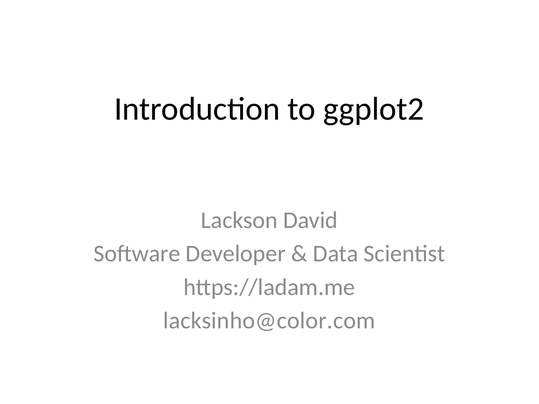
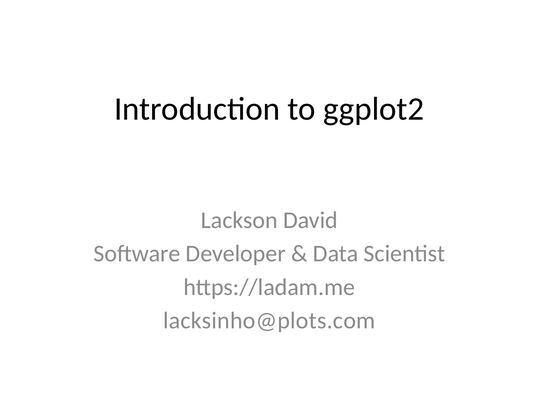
lacksinho@color.com: lacksinho@color.com -> lacksinho@plots.com (269, 321)
